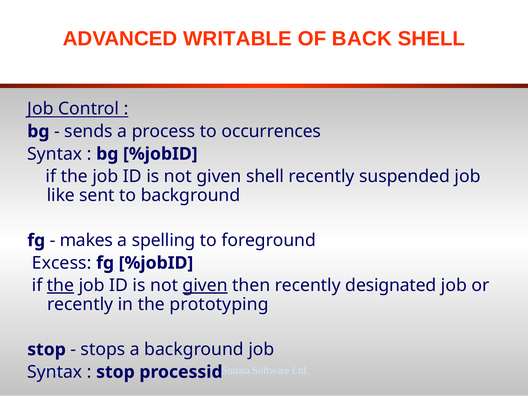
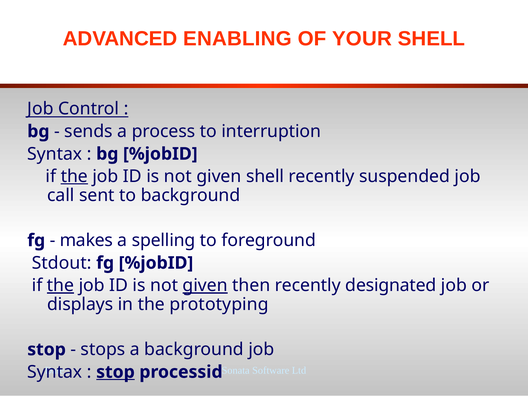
WRITABLE: WRITABLE -> ENABLING (237, 39)
BACK: BACK -> YOUR (362, 39)
occurrences: occurrences -> interruption (271, 131)
the underline: none -> present (74, 176)
like: like -> call (61, 195)
Excess: Excess -> Stdout (62, 263)
recently: recently -> displays (80, 304)
stop underline: none -> present (115, 372)
